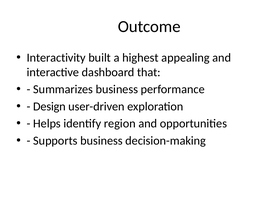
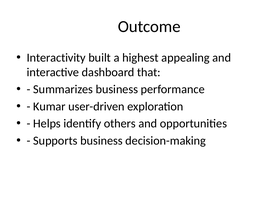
Design: Design -> Kumar (49, 106)
region: region -> others (120, 123)
